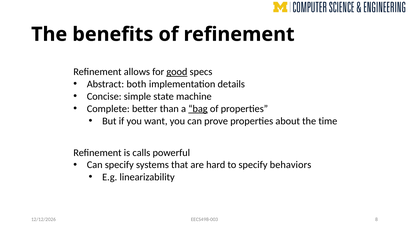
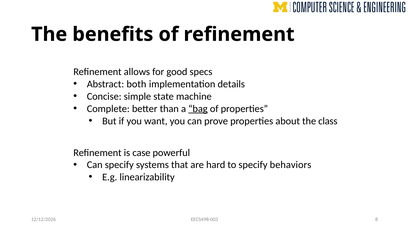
good underline: present -> none (177, 72)
time: time -> class (328, 121)
calls: calls -> case (141, 153)
